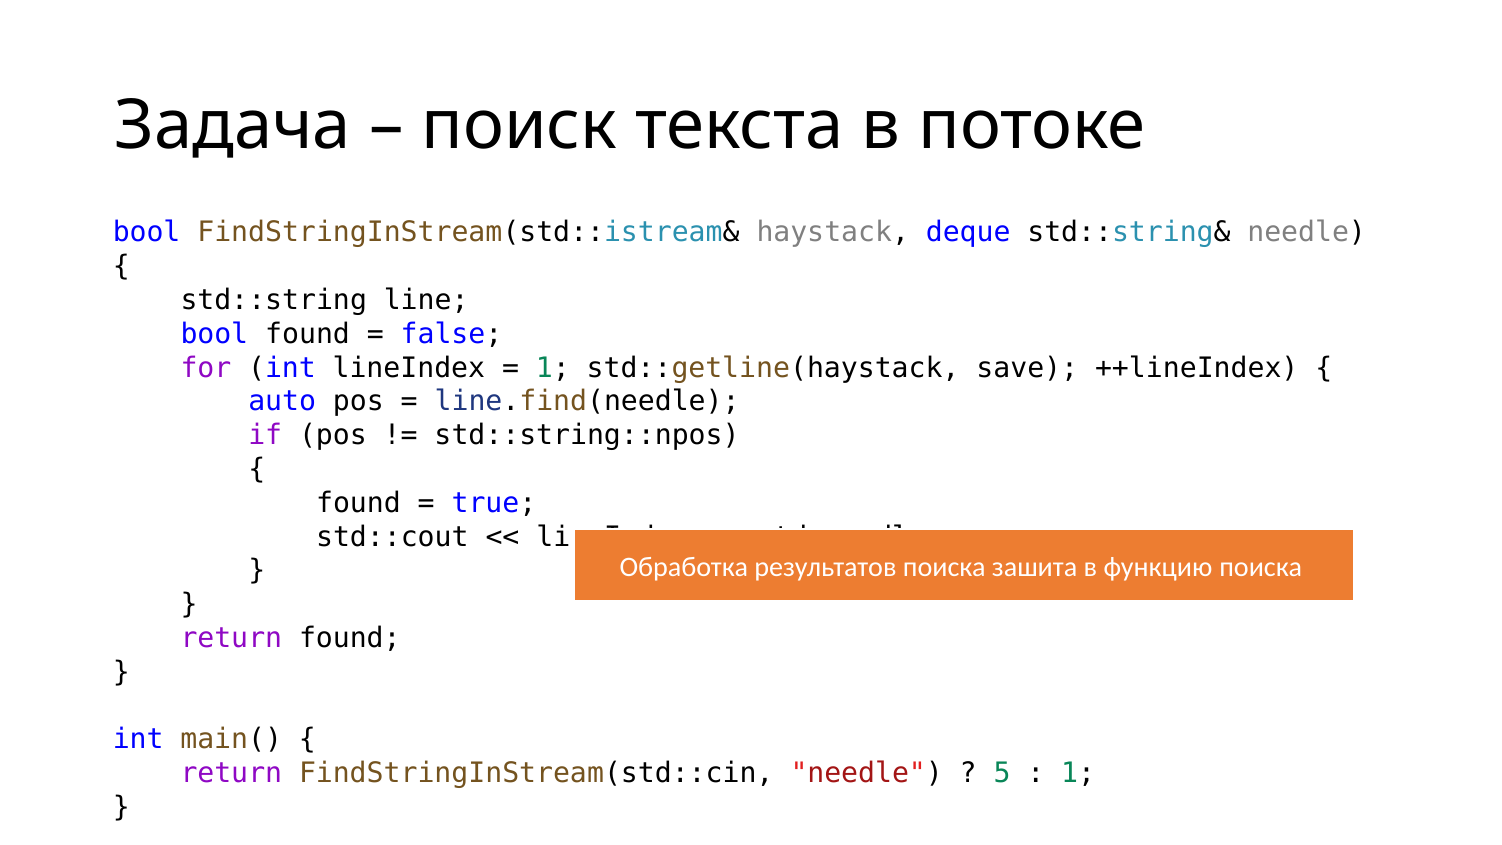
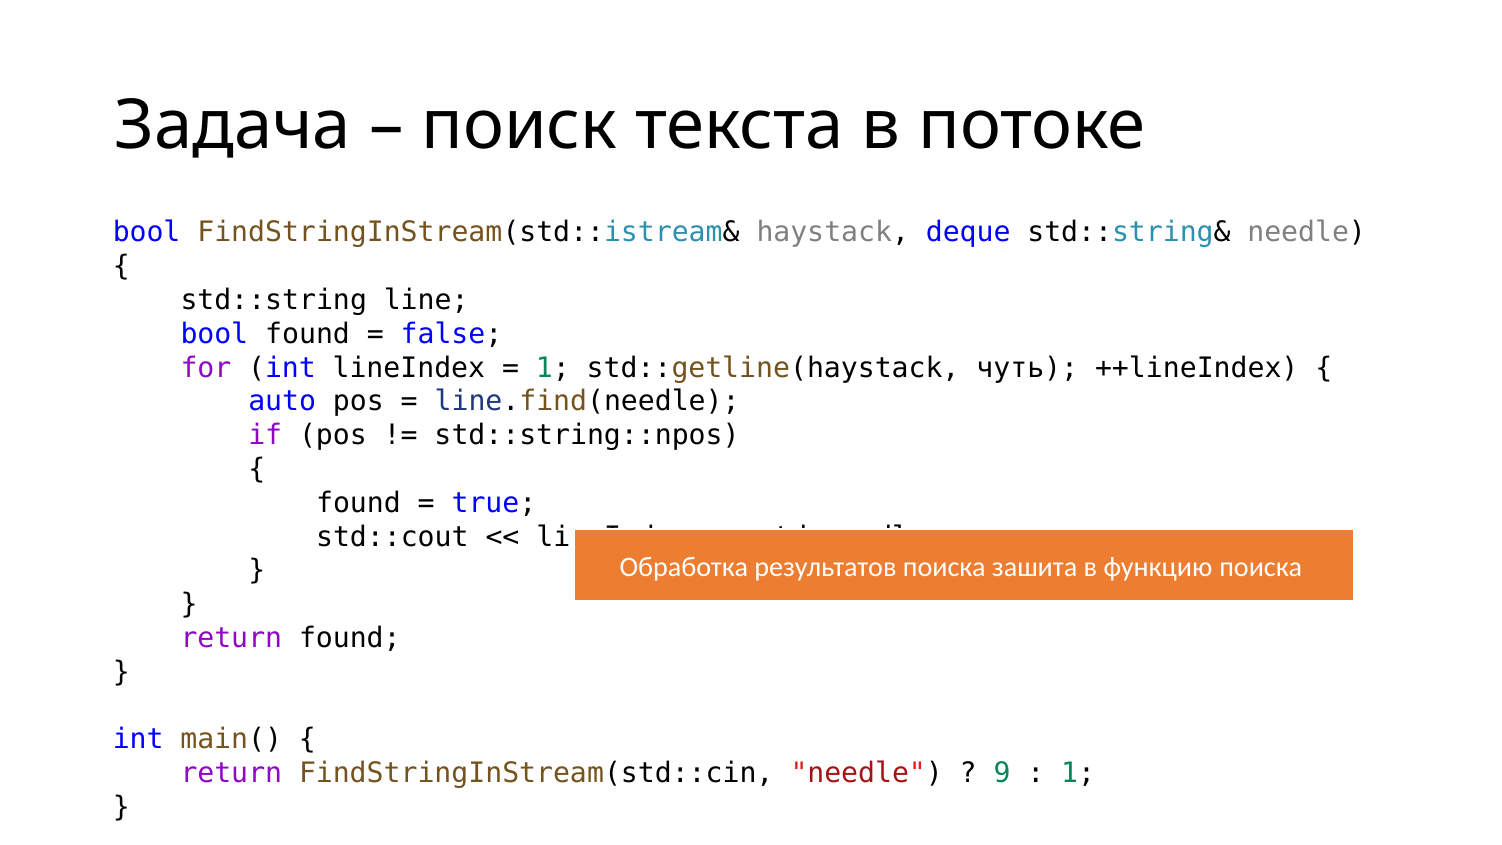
save: save -> чуть (1027, 368)
5: 5 -> 9 (1002, 773)
